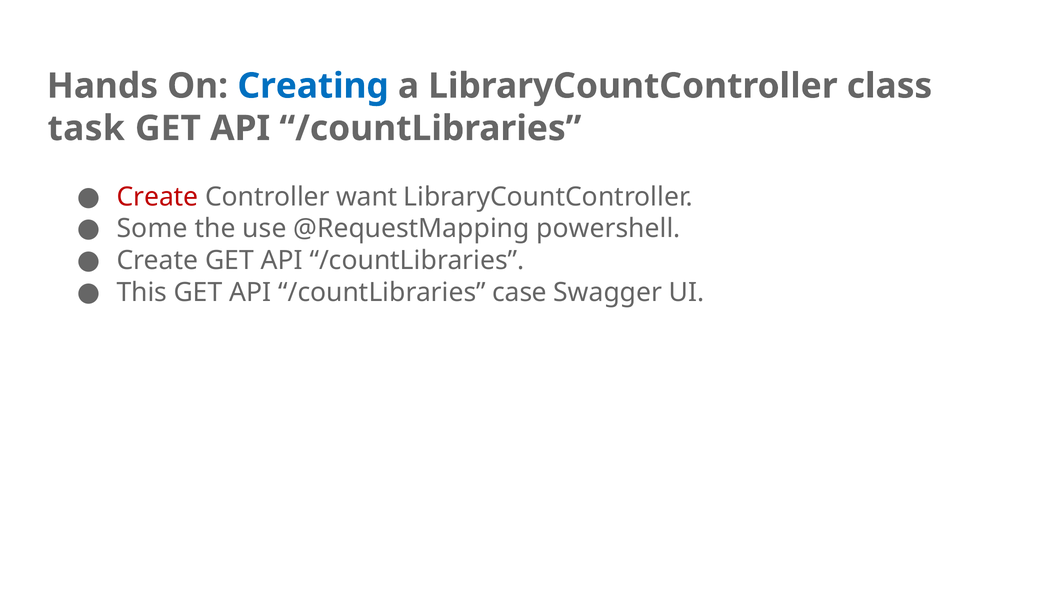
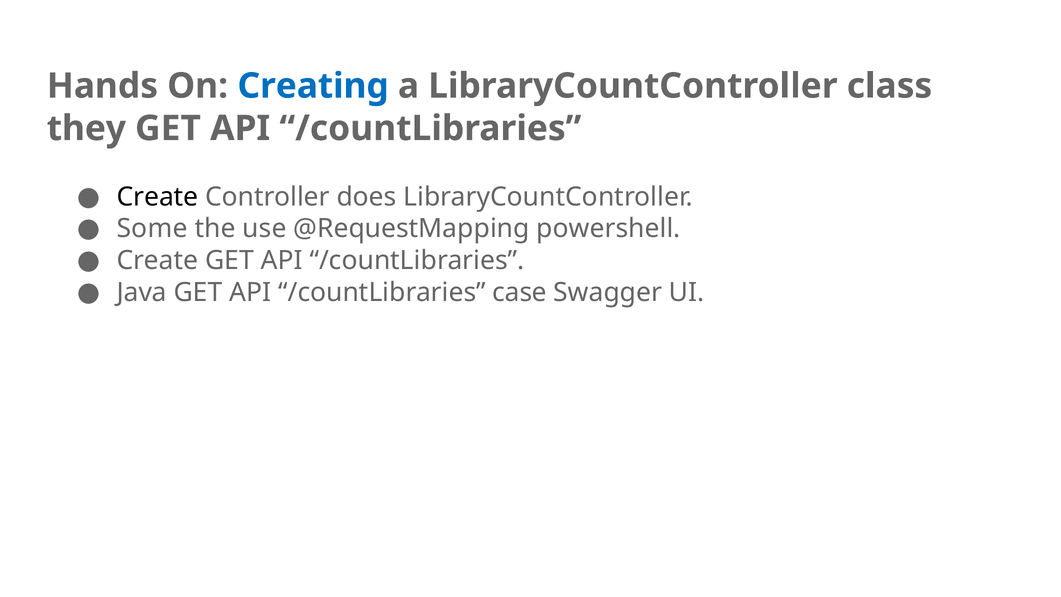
task: task -> they (86, 128)
Create colour: red -> black (157, 197)
want: want -> does (367, 197)
This: This -> Java (142, 292)
